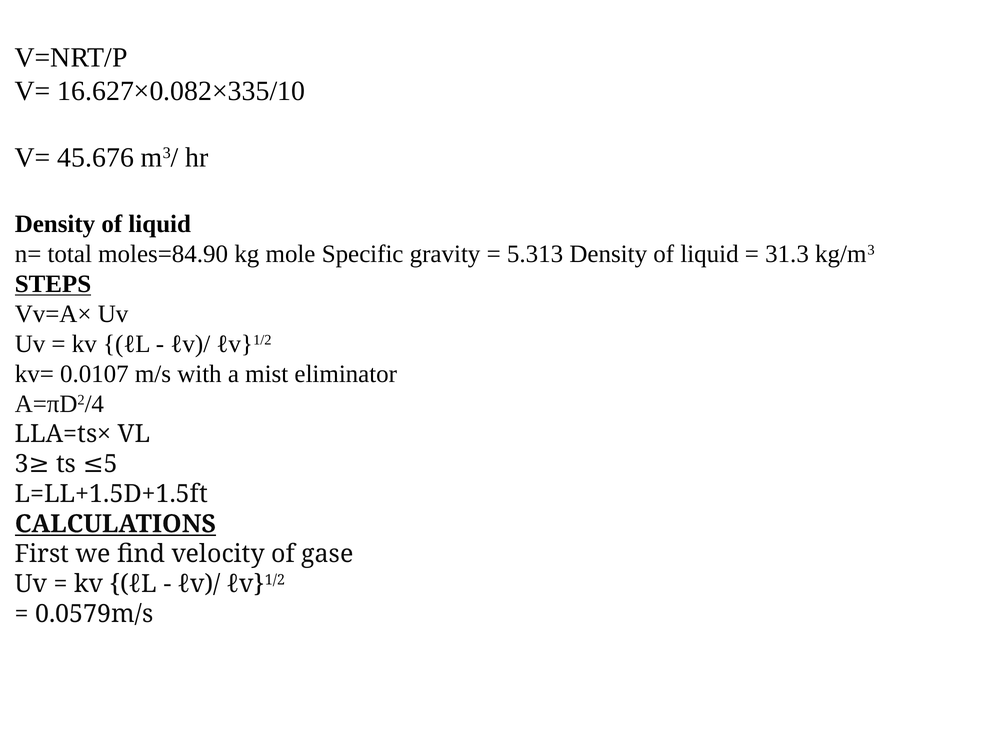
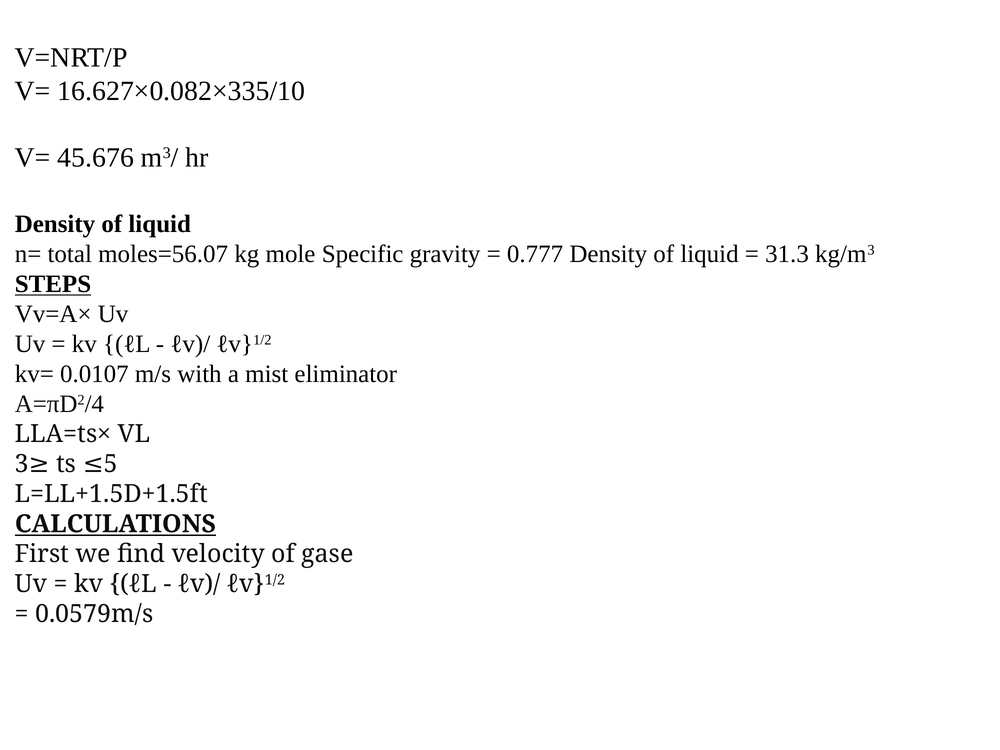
moles=84.90: moles=84.90 -> moles=56.07 (163, 254)
5.313: 5.313 -> 0.777 (535, 254)
